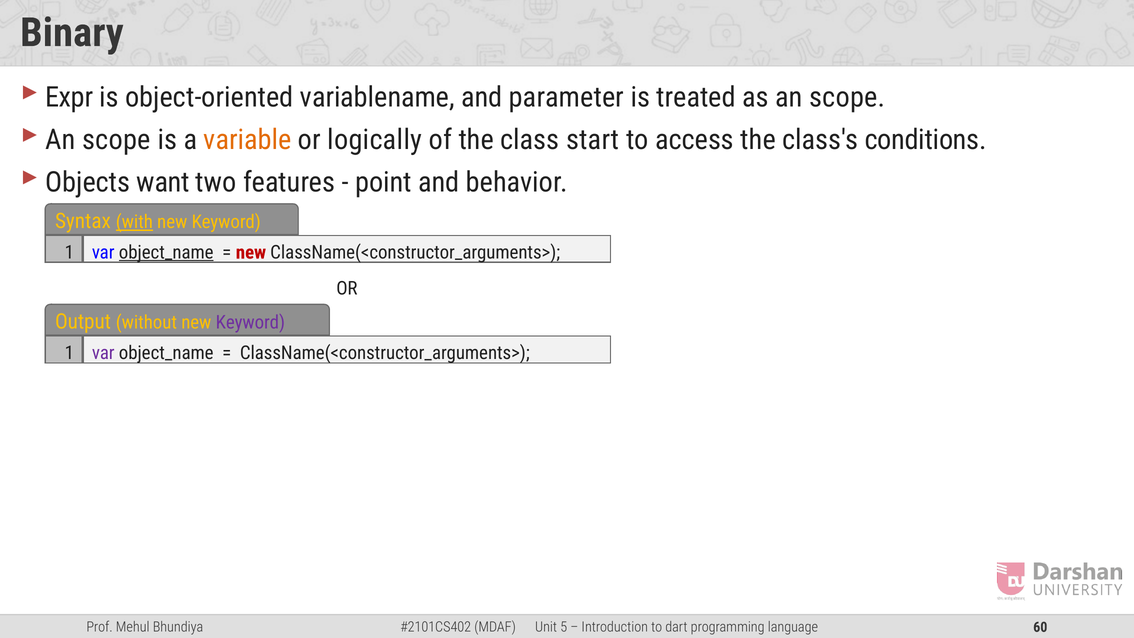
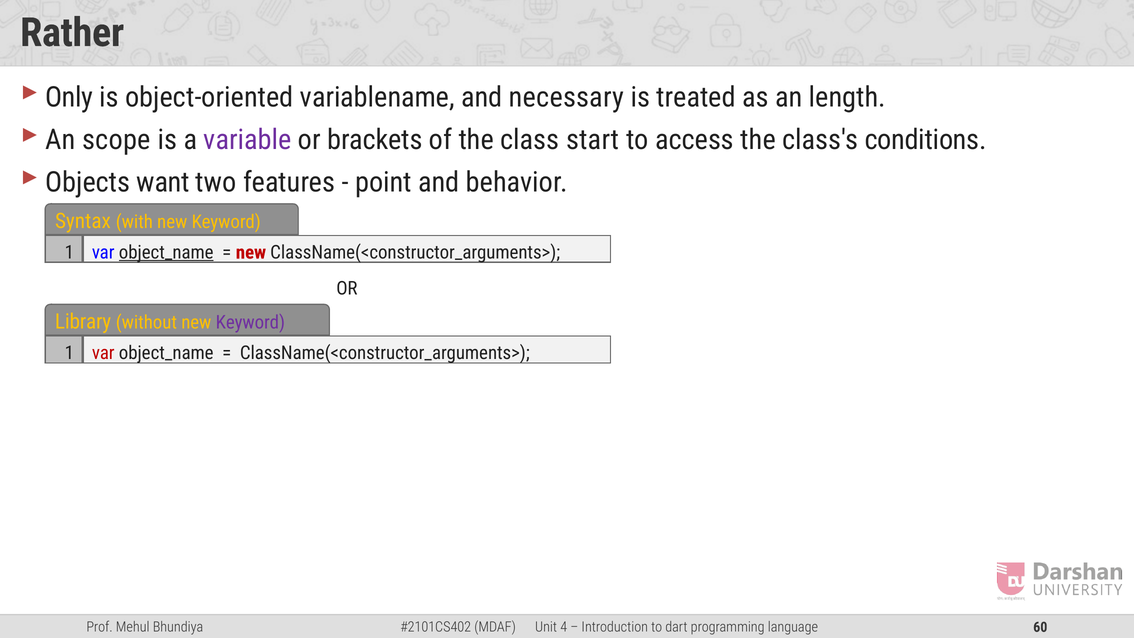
Binary: Binary -> Rather (72, 33)
Expr: Expr -> Only (69, 97)
parameter: parameter -> necessary (566, 97)
as an scope: scope -> length (847, 97)
variable colour: orange -> purple (247, 140)
logically: logically -> brackets (375, 140)
with underline: present -> none (134, 222)
Output: Output -> Library (83, 322)
var colour: purple -> red (103, 353)
5: 5 -> 4 (564, 627)
